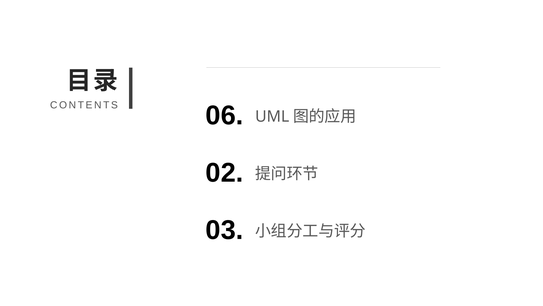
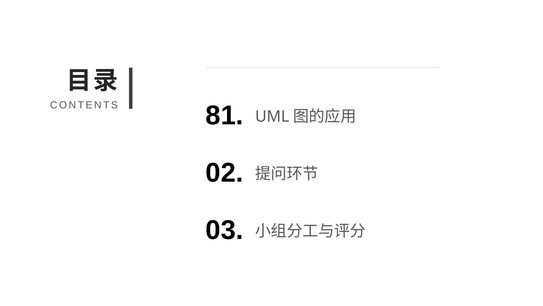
06: 06 -> 81 (224, 115)
